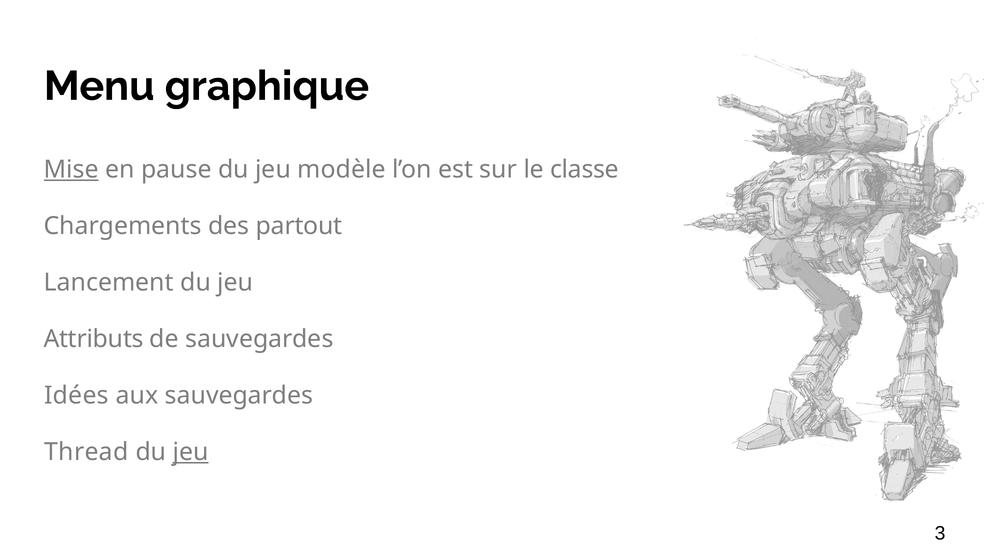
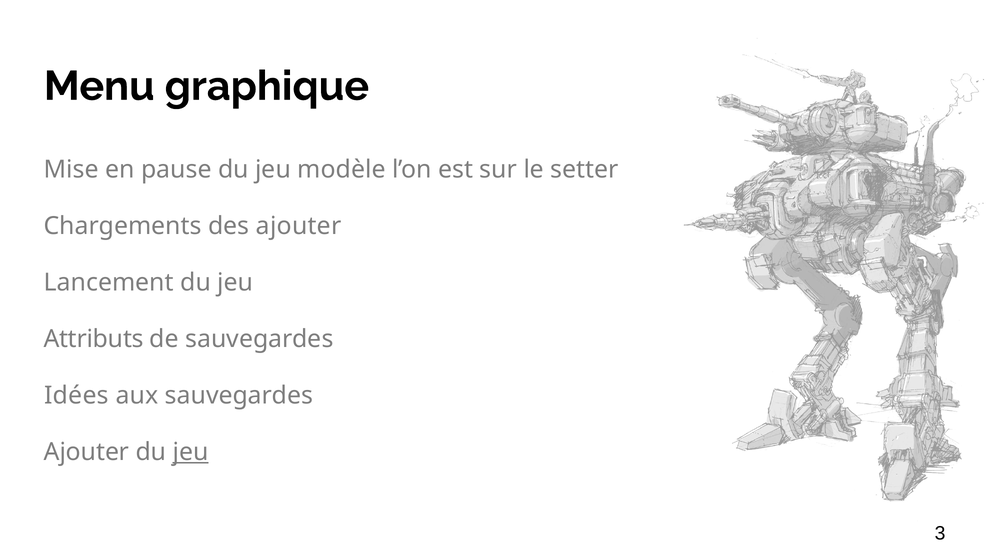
Mise underline: present -> none (71, 170)
classe: classe -> setter (584, 170)
des partout: partout -> ajouter (299, 226)
Thread: Thread -> Ajouter (87, 452)
